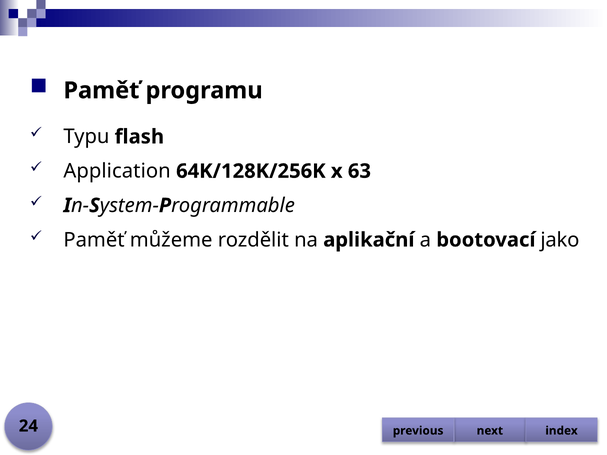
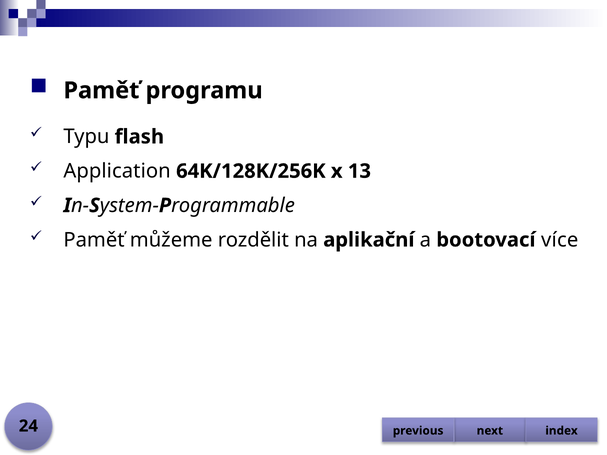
63: 63 -> 13 (359, 171)
jako: jako -> více (560, 240)
